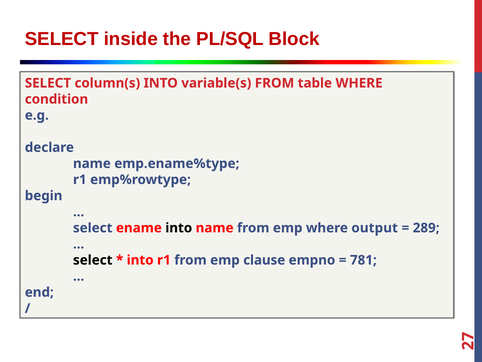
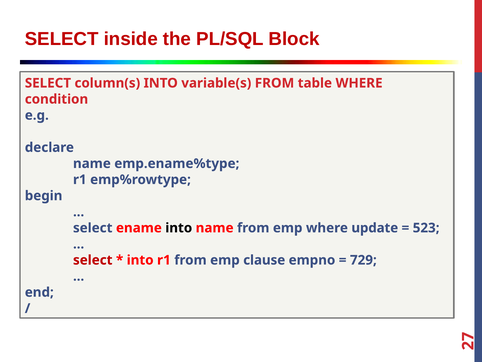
output: output -> update (375, 228)
289: 289 -> 523 (426, 228)
select colour: black -> red (93, 260)
781: 781 -> 729 (363, 260)
